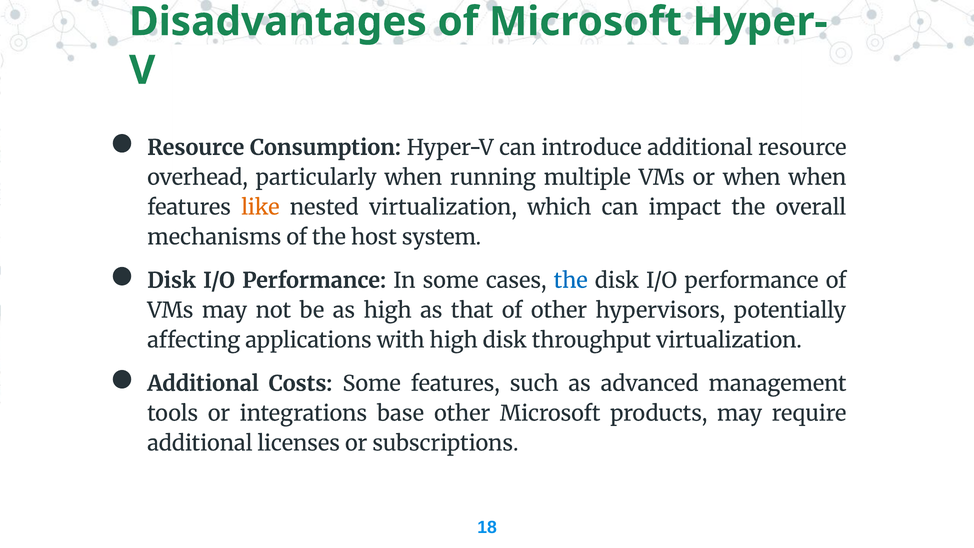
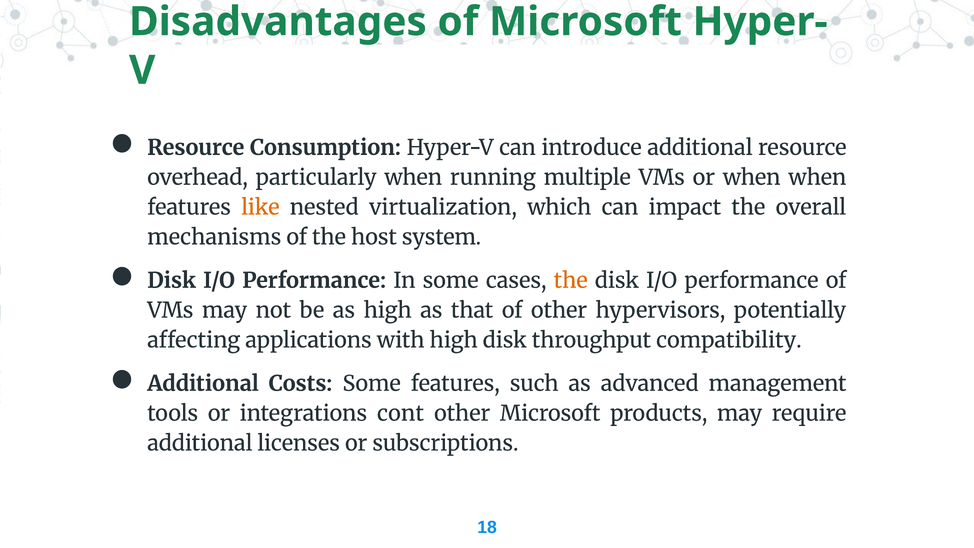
the colour: blue -> orange (571, 281)
throughput virtualization: virtualization -> compatibility (729, 340)
base: base -> cont (400, 413)
